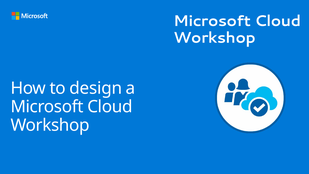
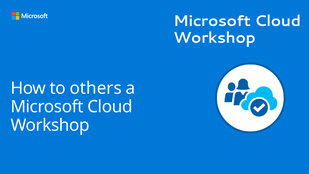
design: design -> others (96, 88)
